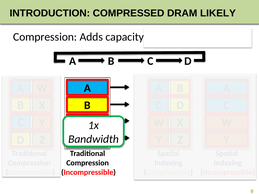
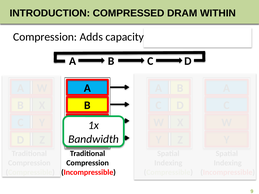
LIKELY: LIKELY -> WITHIN (218, 13)
